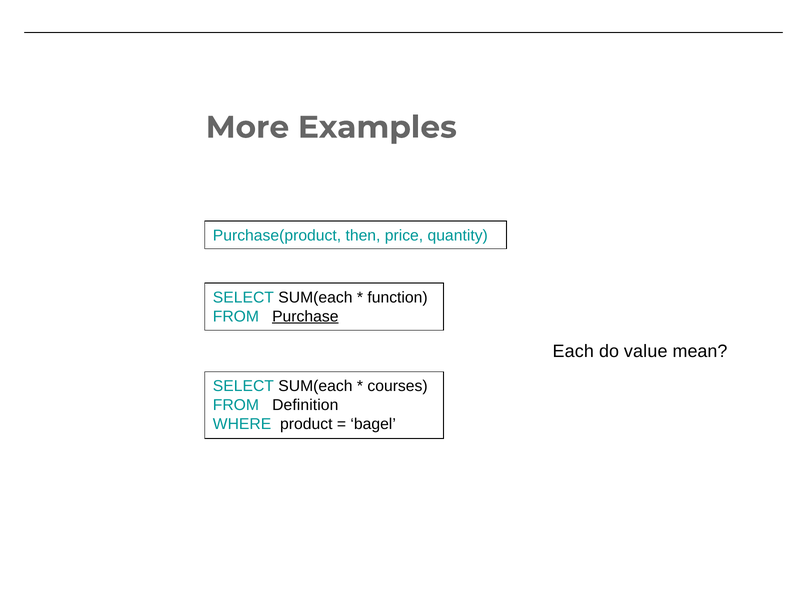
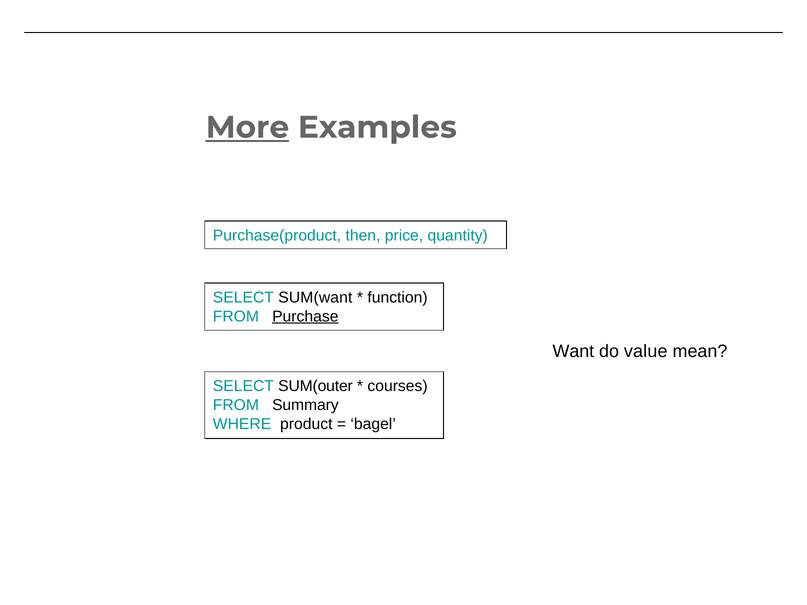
More underline: none -> present (247, 127)
SUM(each: SUM(each -> SUM(want (315, 298)
Each: Each -> Want (573, 351)
SUM(each: SUM(each -> SUM(outer (316, 386)
Definition: Definition -> Summary (305, 405)
